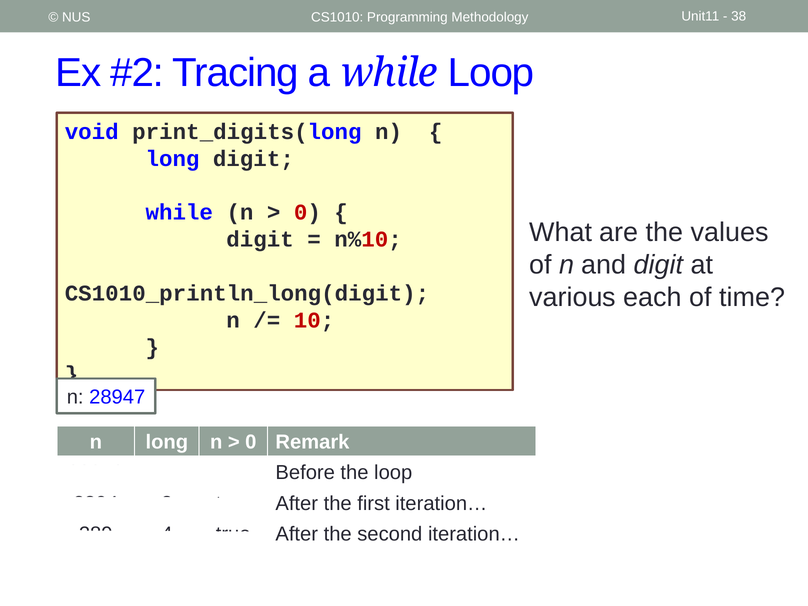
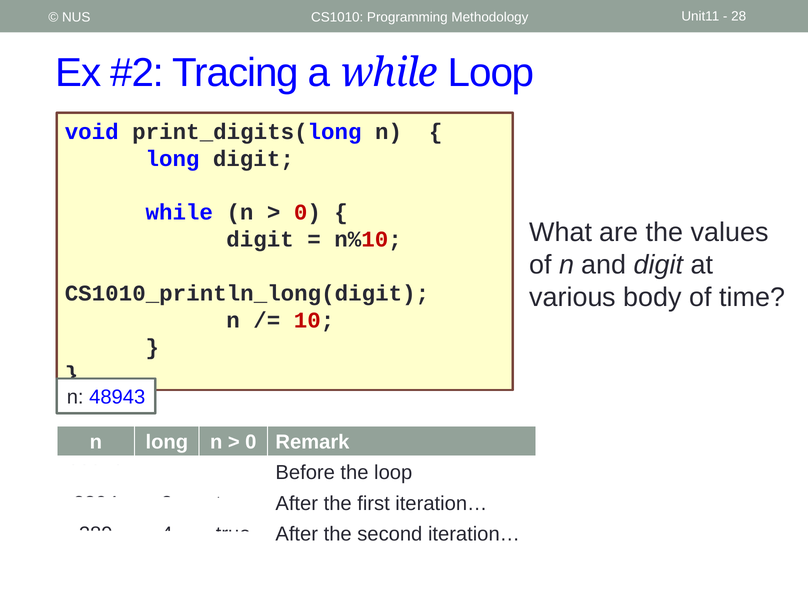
38: 38 -> 28 (739, 16)
each: each -> body (653, 297)
28947: 28947 -> 48943 (117, 397)
